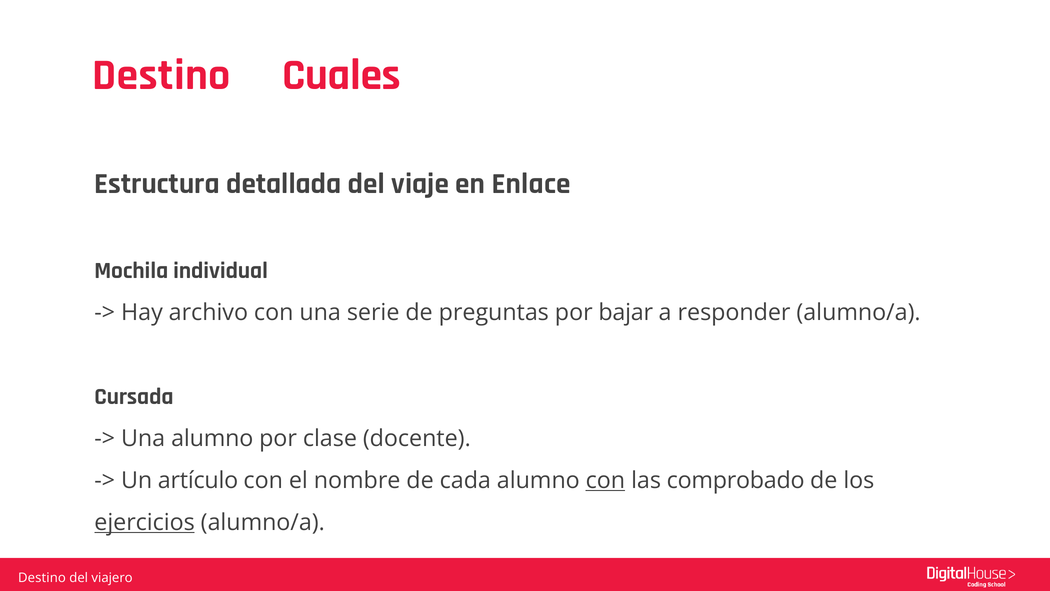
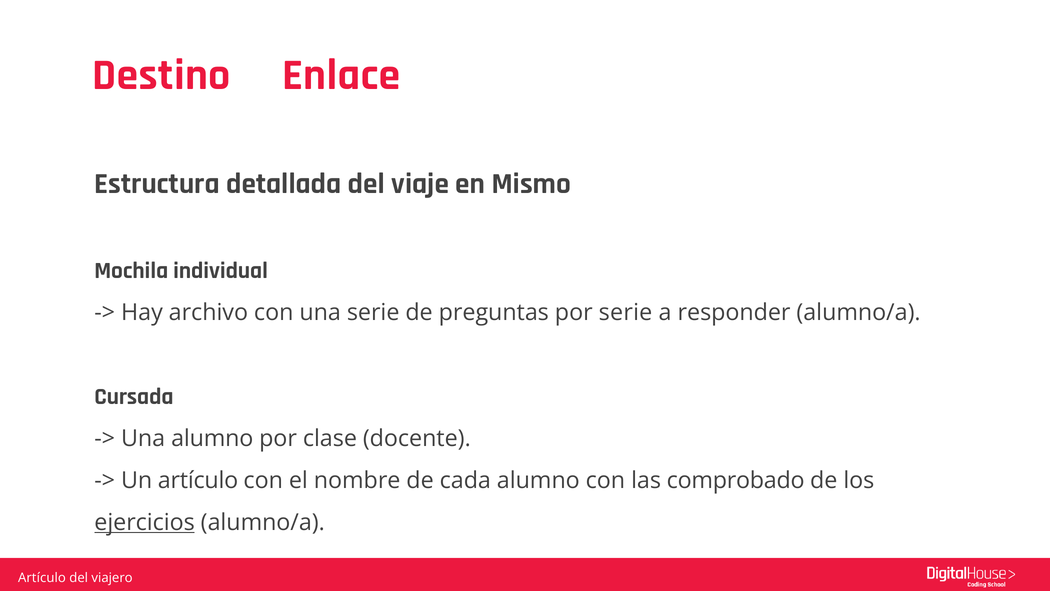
Cuales: Cuales -> Enlace (341, 75)
Enlace: Enlace -> Mismo (531, 183)
por bajar: bajar -> serie (626, 312)
con underline: present -> none (605, 480)
Destino: Destino -> Artículo (42, 578)
